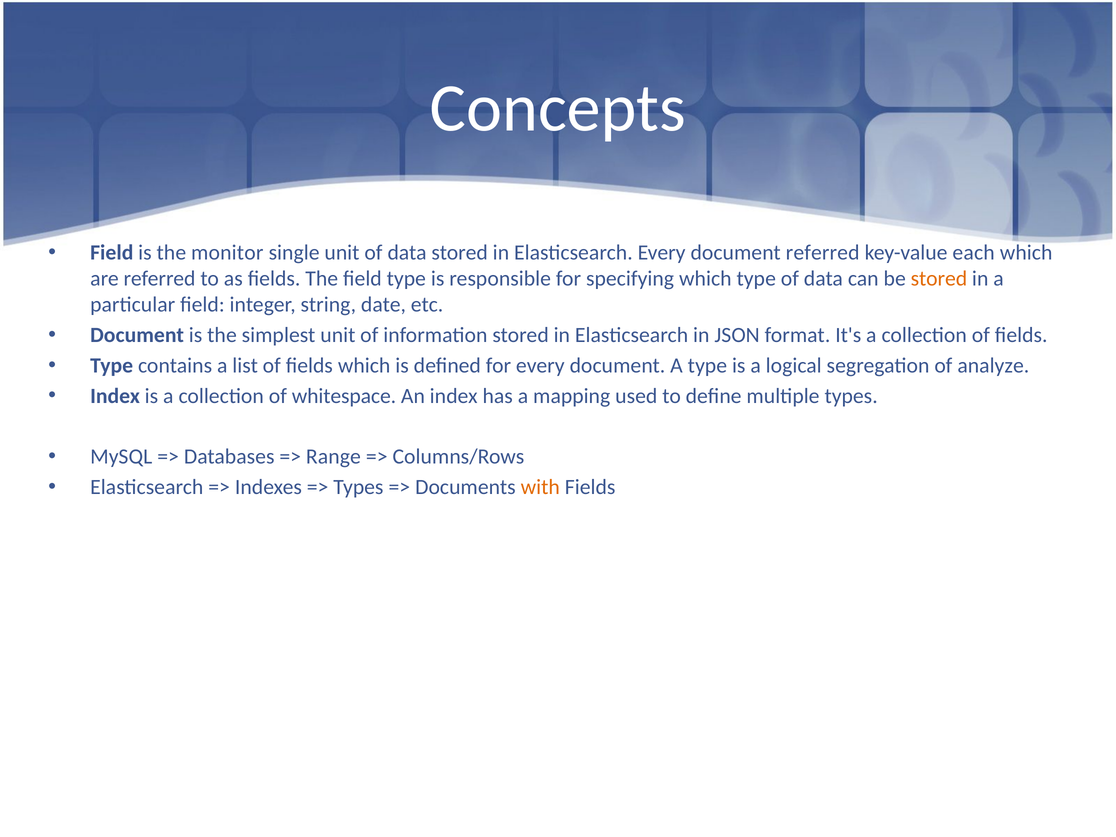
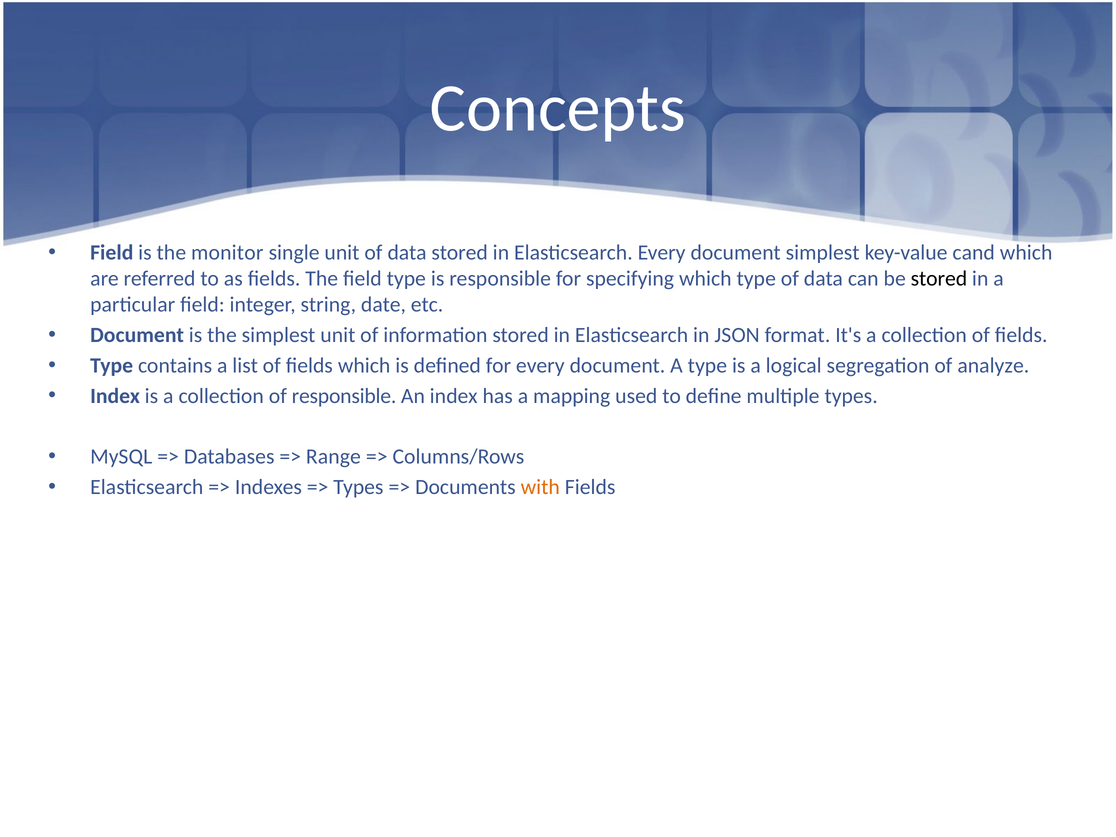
document referred: referred -> simplest (823, 253)
each: each -> cand (974, 253)
stored colour: orange -> black (939, 279)
of whitespace: whitespace -> responsible (344, 396)
